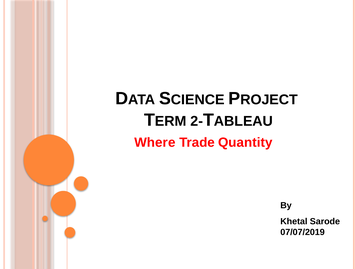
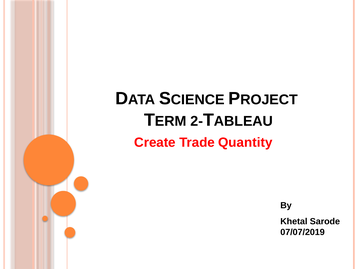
Where: Where -> Create (155, 142)
